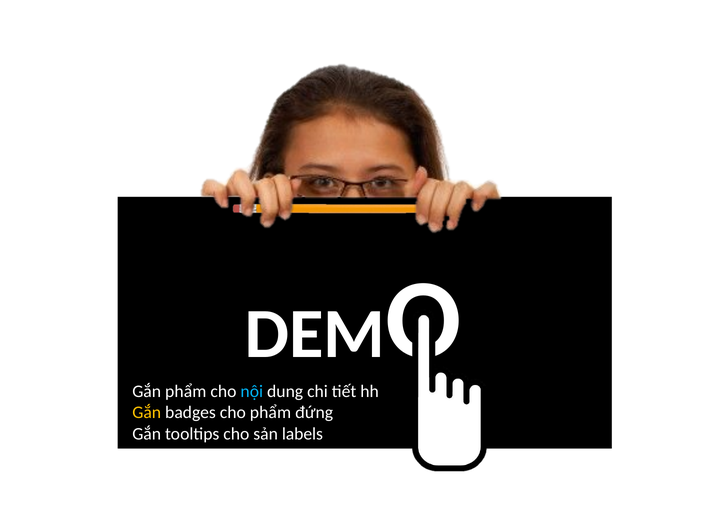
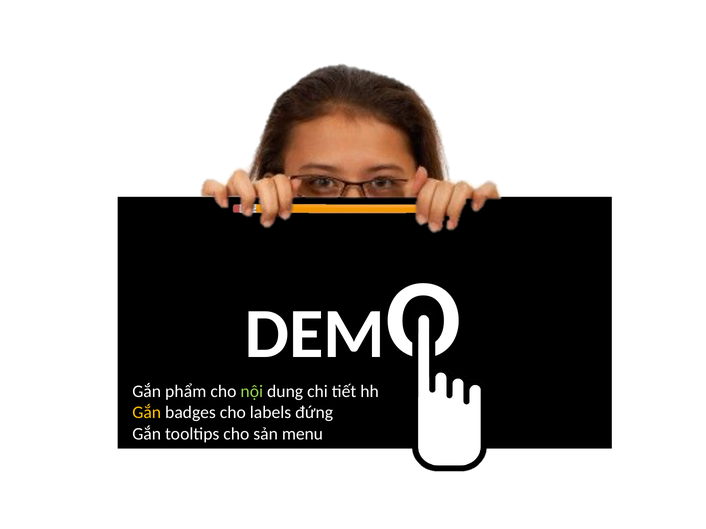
nội colour: light blue -> light green (252, 392)
cho phẩm: phẩm -> labels (271, 413)
labels: labels -> menu (302, 434)
